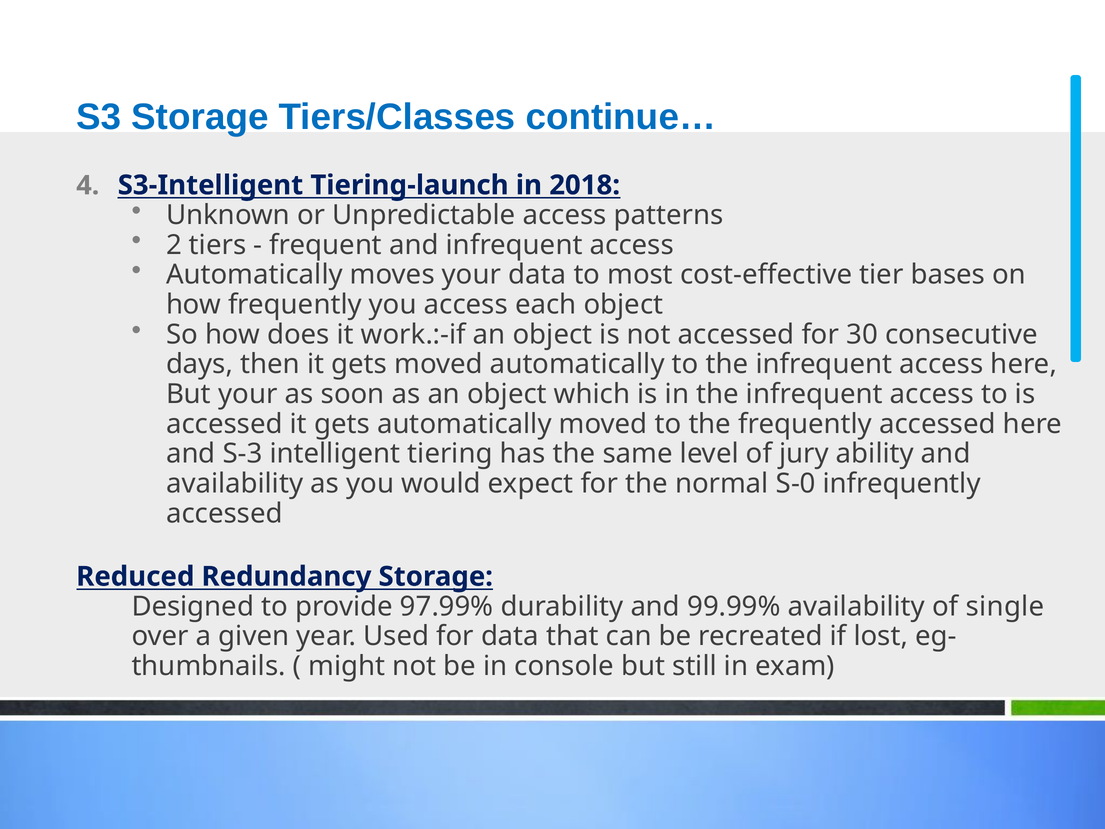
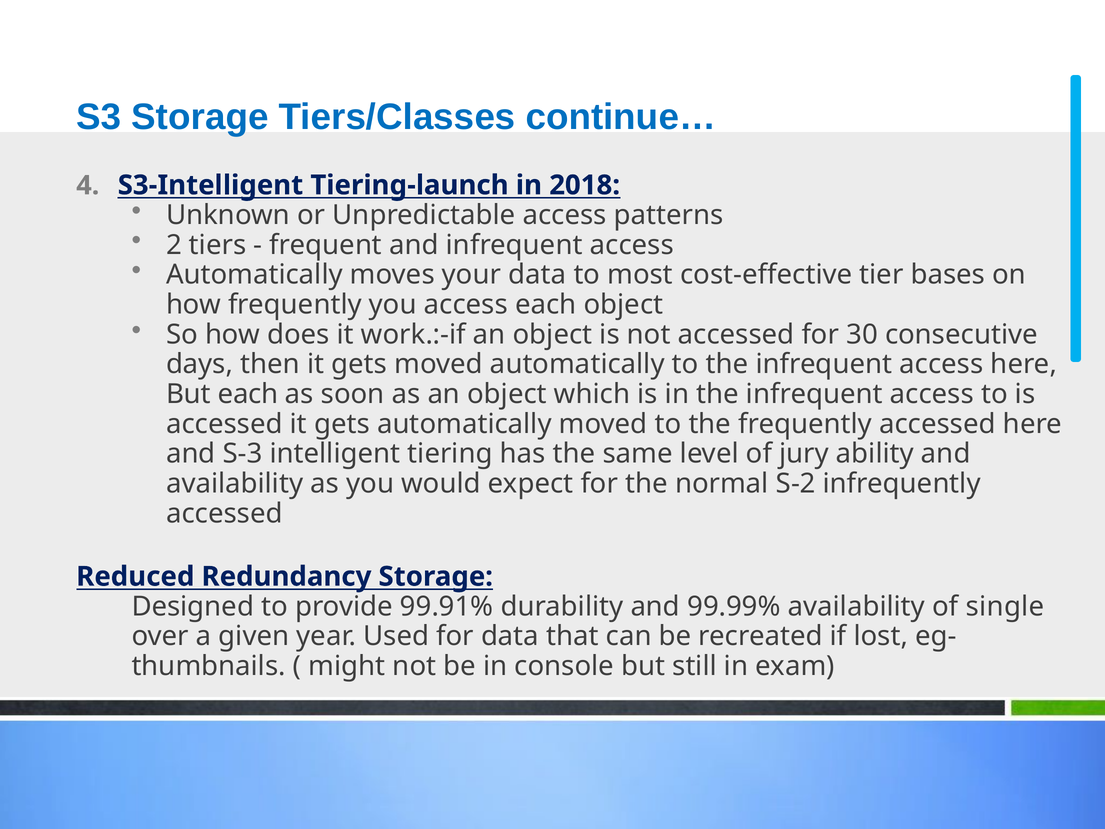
But your: your -> each (248, 394)
S-0: S-0 -> S-2 (796, 484)
97.99%: 97.99% -> 99.91% (447, 606)
